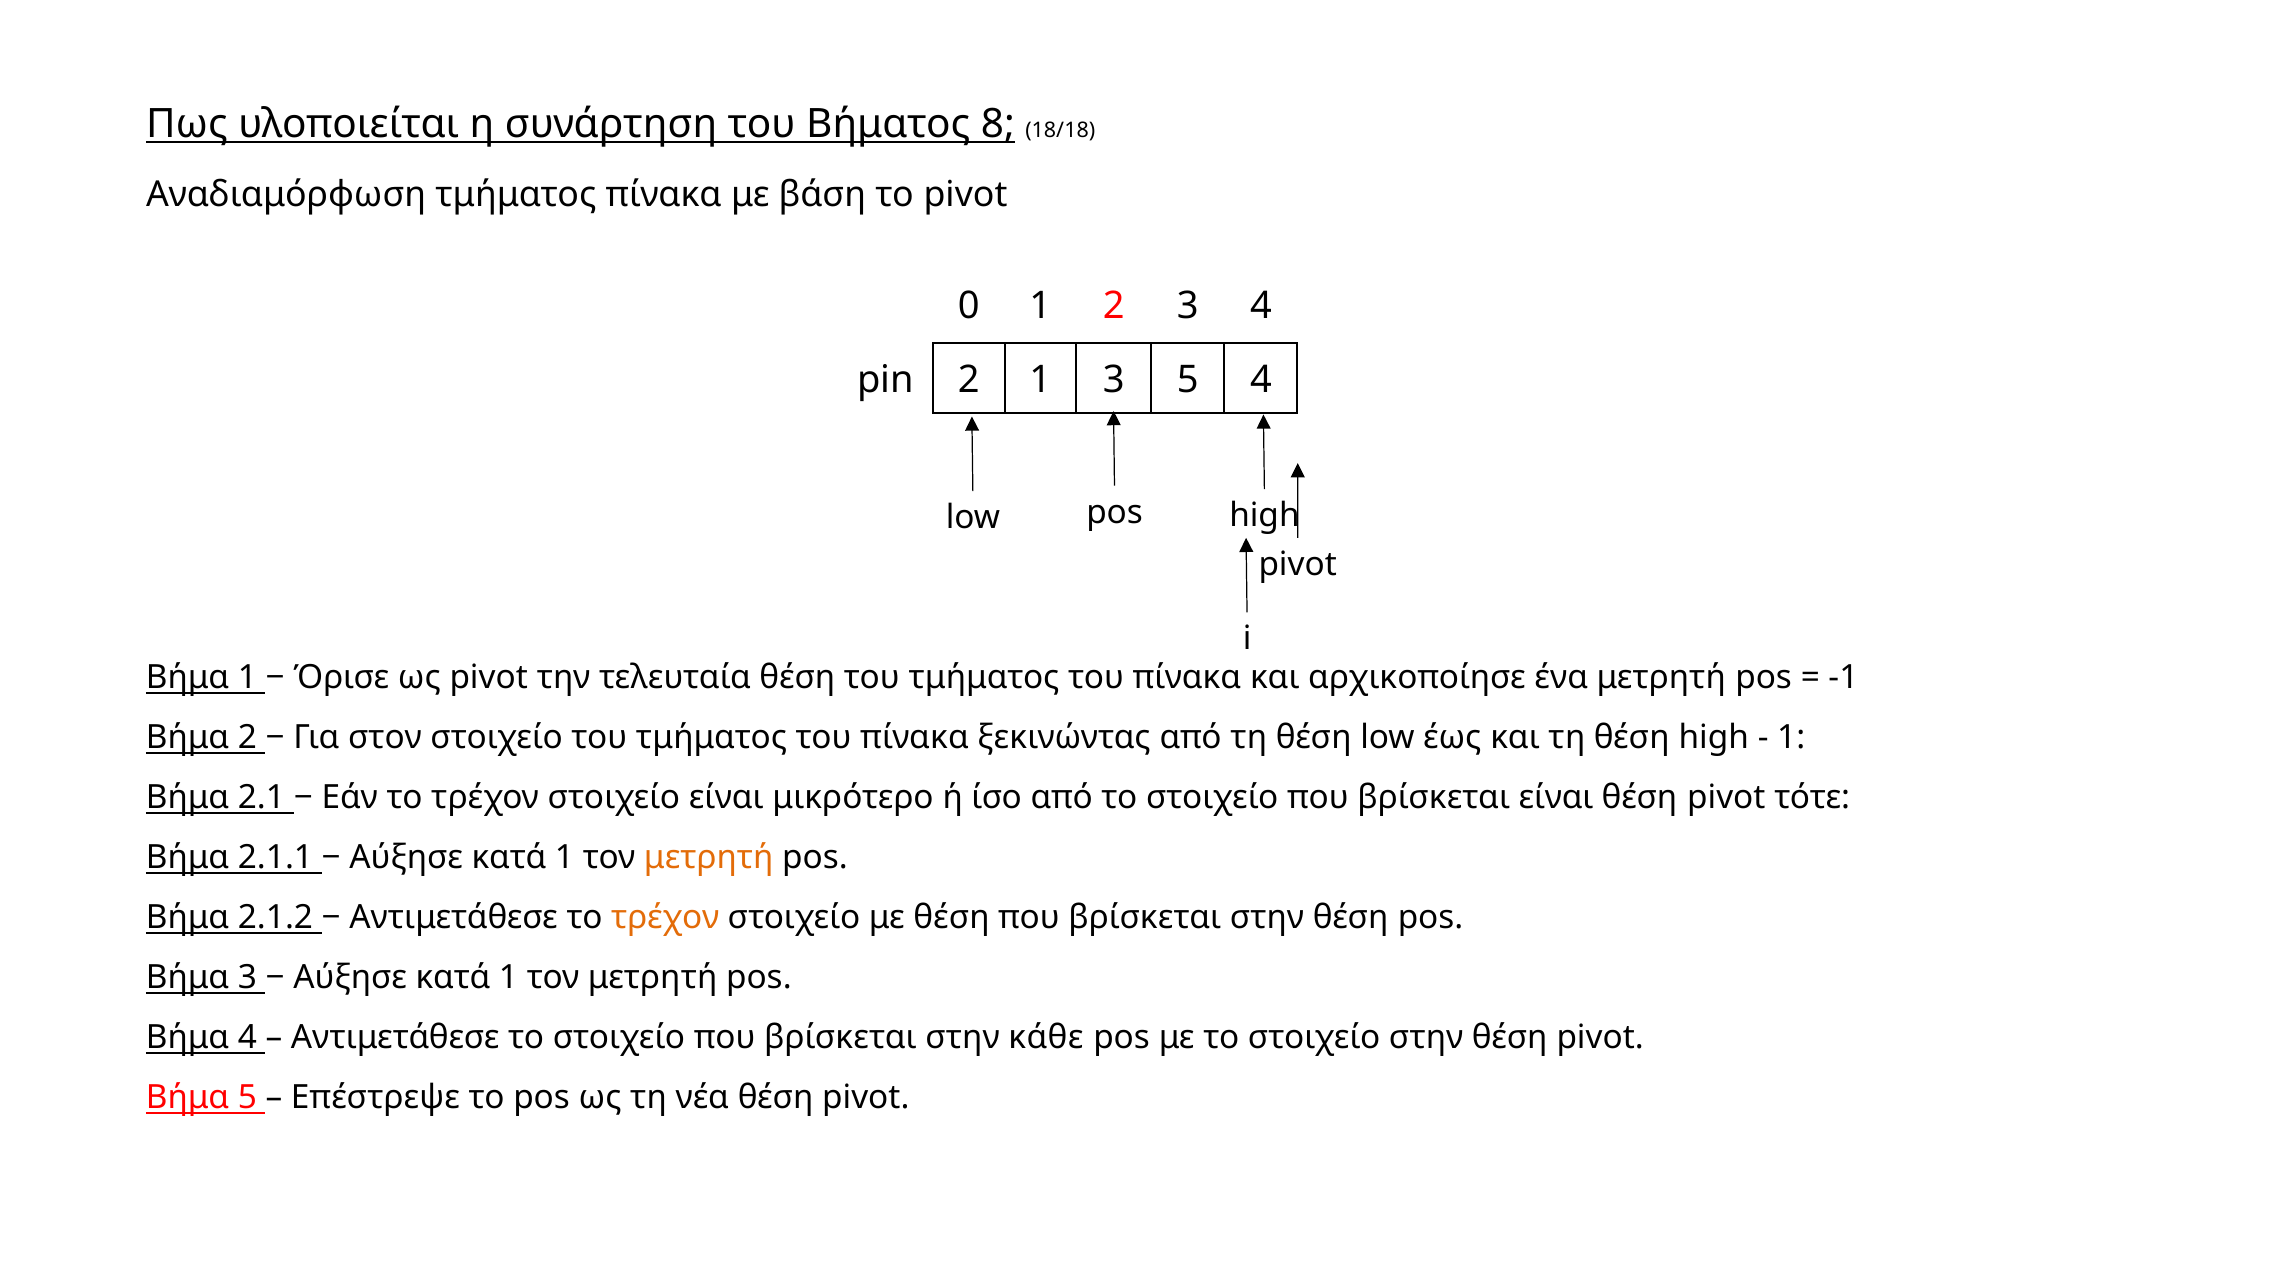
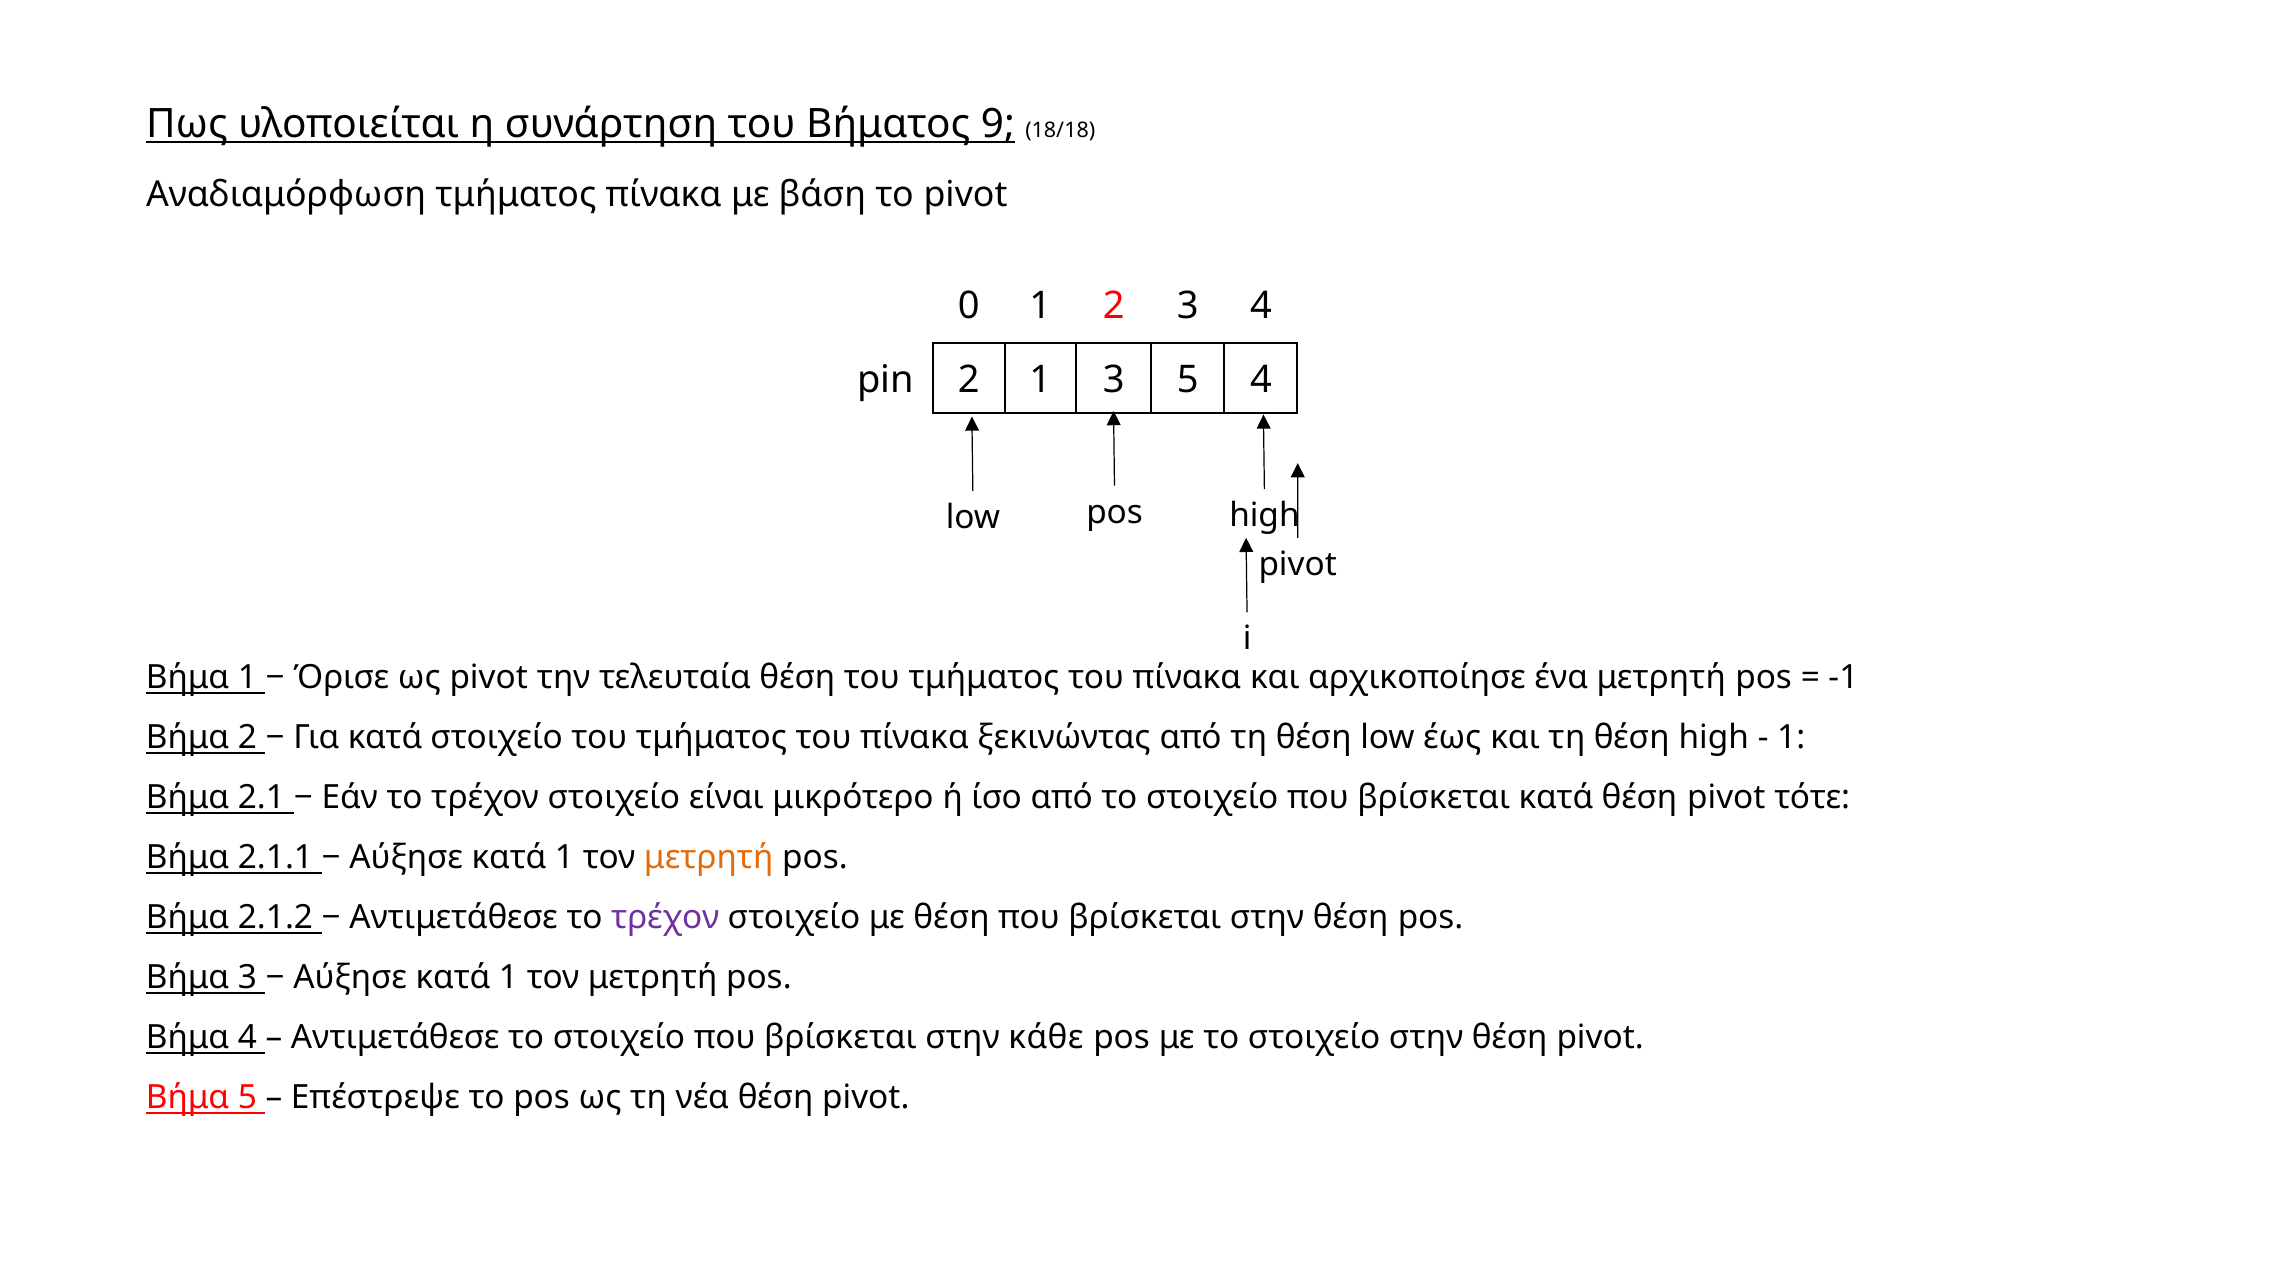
8: 8 -> 9 (998, 124)
Για στον: στον -> κατά (385, 737)
βρίσκεται είναι: είναι -> κατά (1556, 798)
τρέχον colour: orange -> purple (665, 918)
